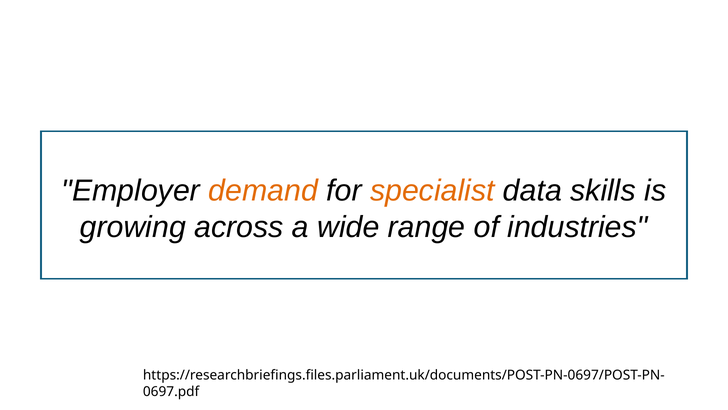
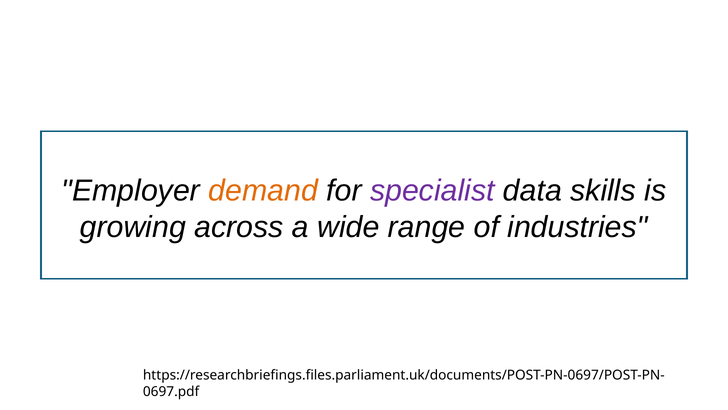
specialist colour: orange -> purple (432, 190)
